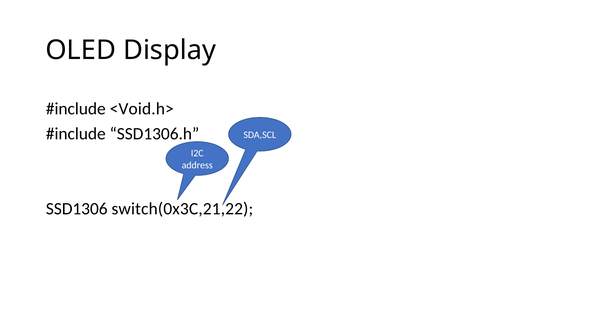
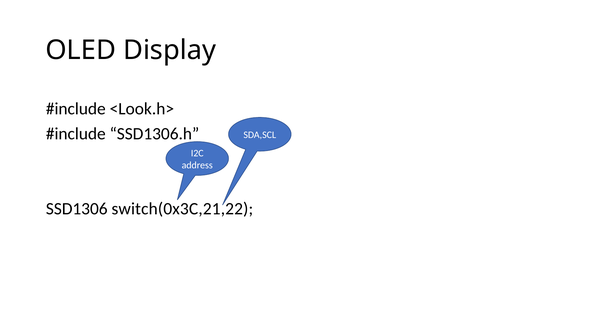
<Void.h>: <Void.h> -> <Look.h> (142, 109)
